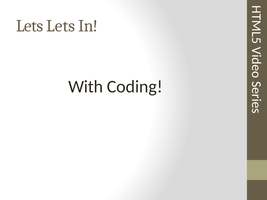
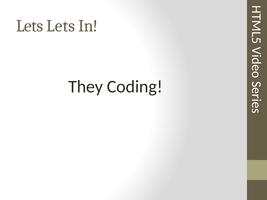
With: With -> They (86, 87)
